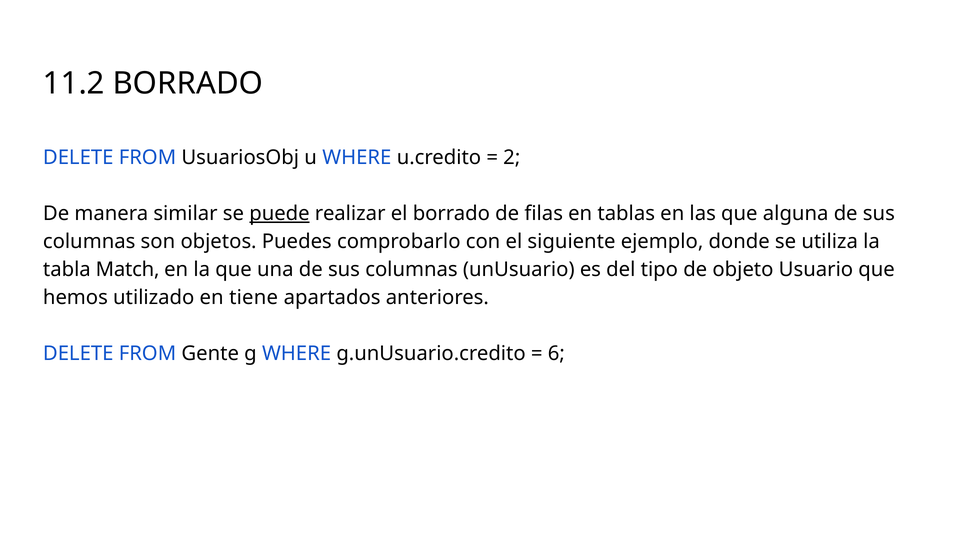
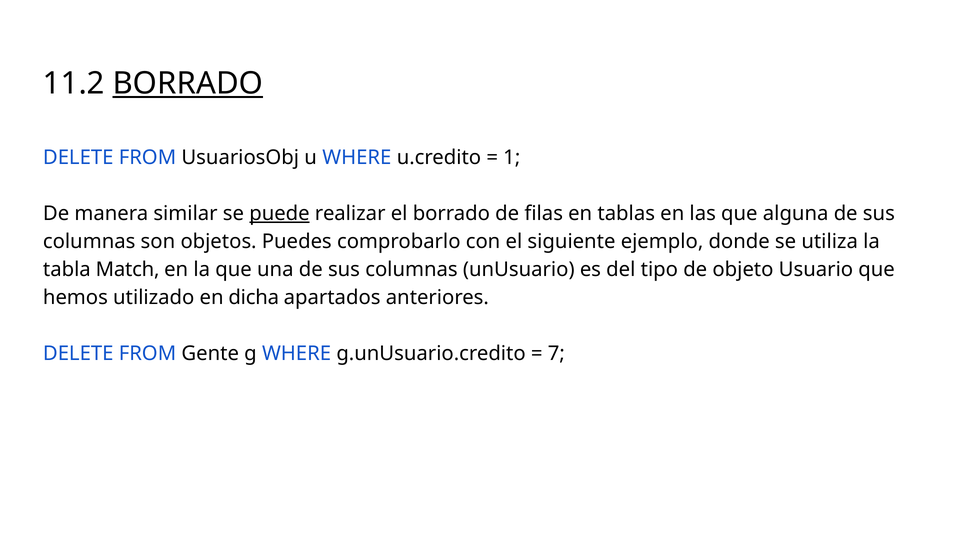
BORRADO underline: none -> present (188, 84)
2: 2 -> 1 (512, 157)
tiene: tiene -> dicha (254, 297)
6: 6 -> 7 (556, 353)
